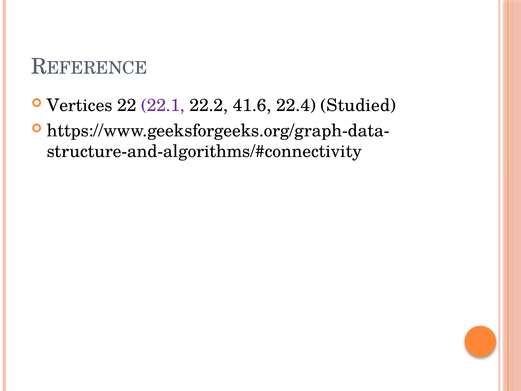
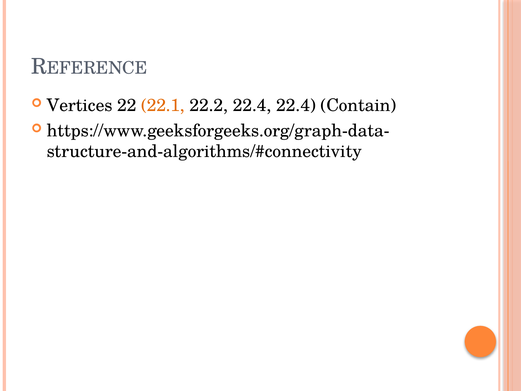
22.1 colour: purple -> orange (163, 105)
22.2 41.6: 41.6 -> 22.4 (252, 105)
Studied: Studied -> Contain (358, 105)
